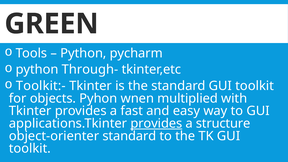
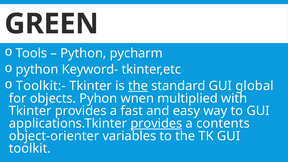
Through-: Through- -> Keyword- (90, 70)
the underline: none -> present (138, 86)
standard GUI toolkit: toolkit -> global (255, 86)
structure: structure -> contents (223, 123)
object-orienter standard: standard -> variables (129, 136)
